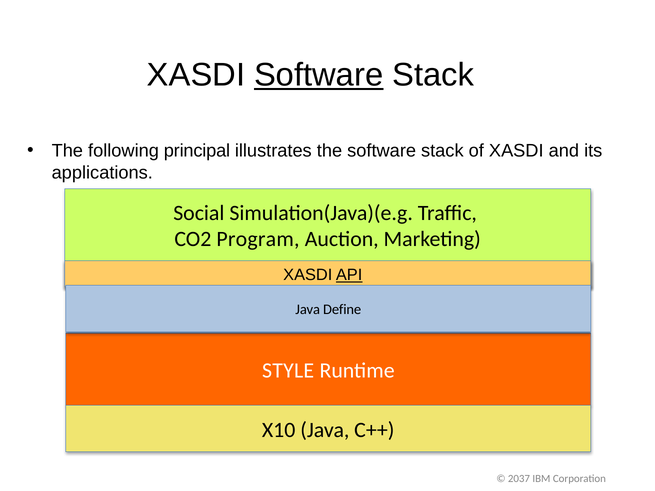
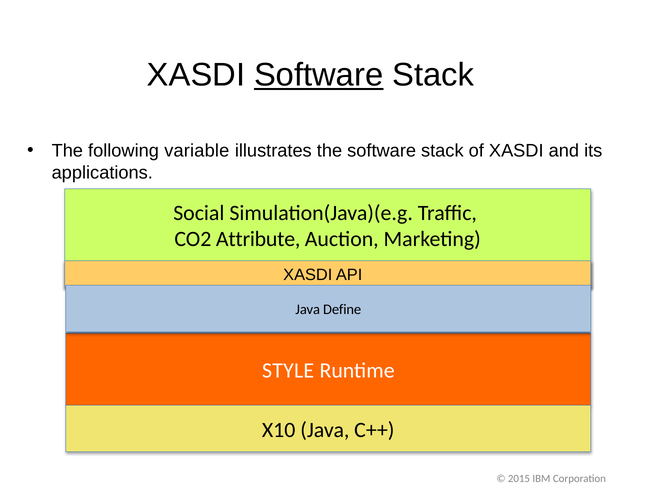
principal: principal -> variable (197, 151)
Program: Program -> Attribute (258, 239)
API underline: present -> none (349, 275)
2037: 2037 -> 2015 (519, 479)
